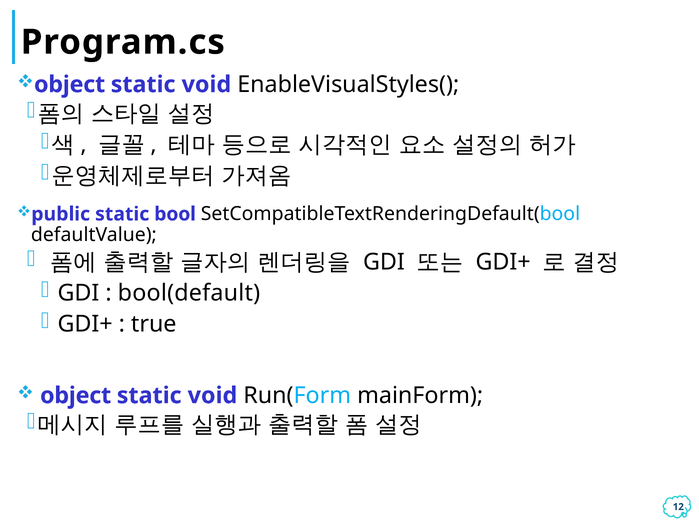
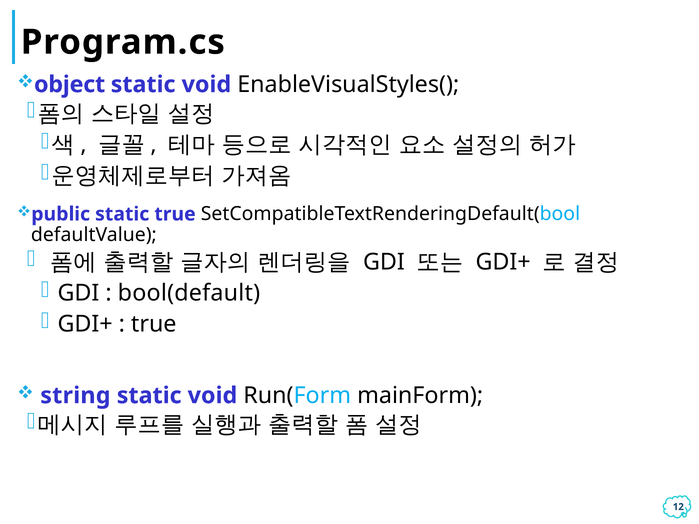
static bool: bool -> true (175, 214)
object: object -> string (75, 396)
